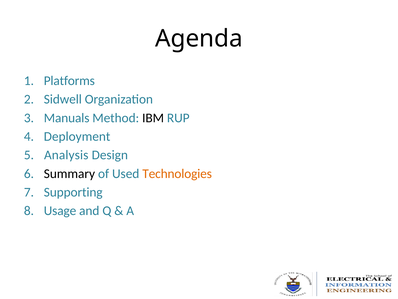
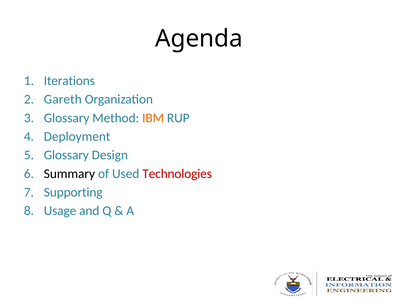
Platforms: Platforms -> Iterations (69, 81)
Sidwell: Sidwell -> Gareth (63, 99)
Manuals: Manuals -> Glossary (67, 118)
IBM colour: black -> orange (153, 118)
Analysis: Analysis -> Glossary (66, 155)
Technologies colour: orange -> red (177, 173)
